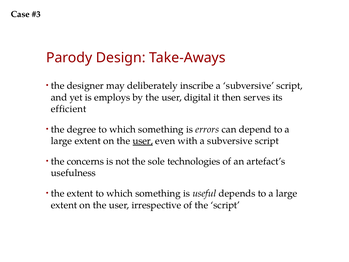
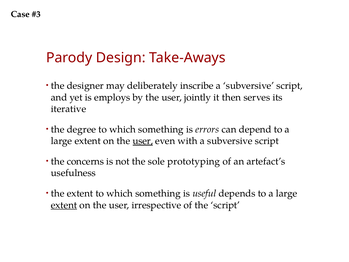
digital: digital -> jointly (198, 97)
efficient: efficient -> iterative (69, 109)
technologies: technologies -> prototyping (194, 161)
extent underline: none -> present (64, 205)
